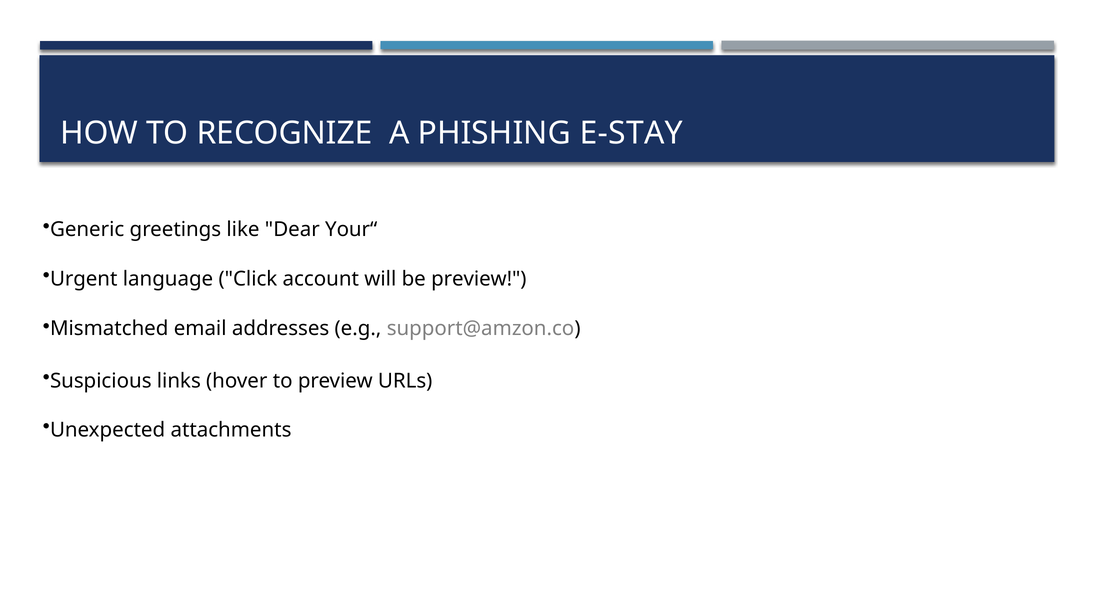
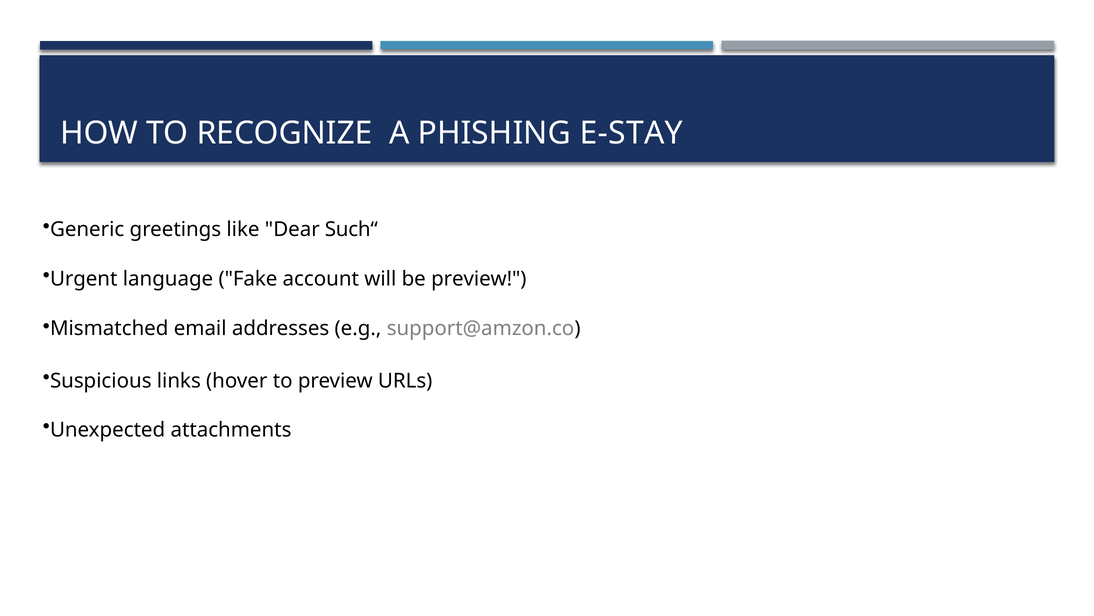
Your“: Your“ -> Such“ (351, 229)
Click: Click -> Fake (248, 279)
